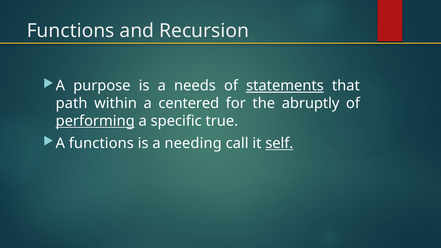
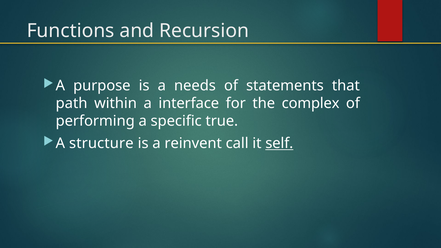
statements underline: present -> none (285, 86)
centered: centered -> interface (189, 103)
abruptly: abruptly -> complex (311, 103)
performing underline: present -> none (95, 121)
A functions: functions -> structure (101, 143)
needing: needing -> reinvent (193, 143)
